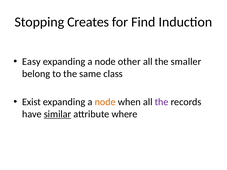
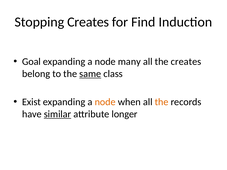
Easy: Easy -> Goal (31, 62)
other: other -> many (129, 62)
the smaller: smaller -> creates (186, 62)
same underline: none -> present (90, 74)
the colour: purple -> orange (162, 102)
where: where -> longer (125, 114)
